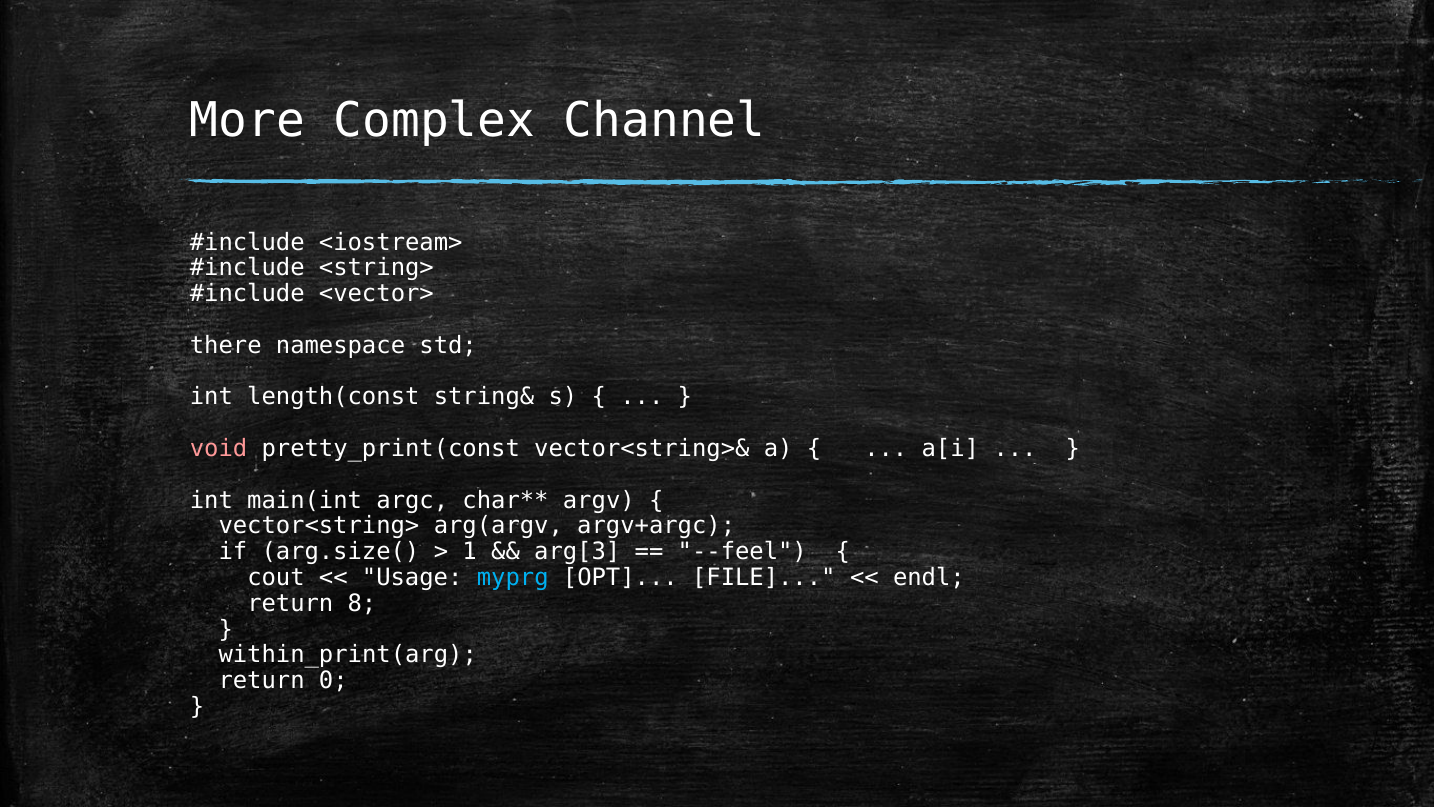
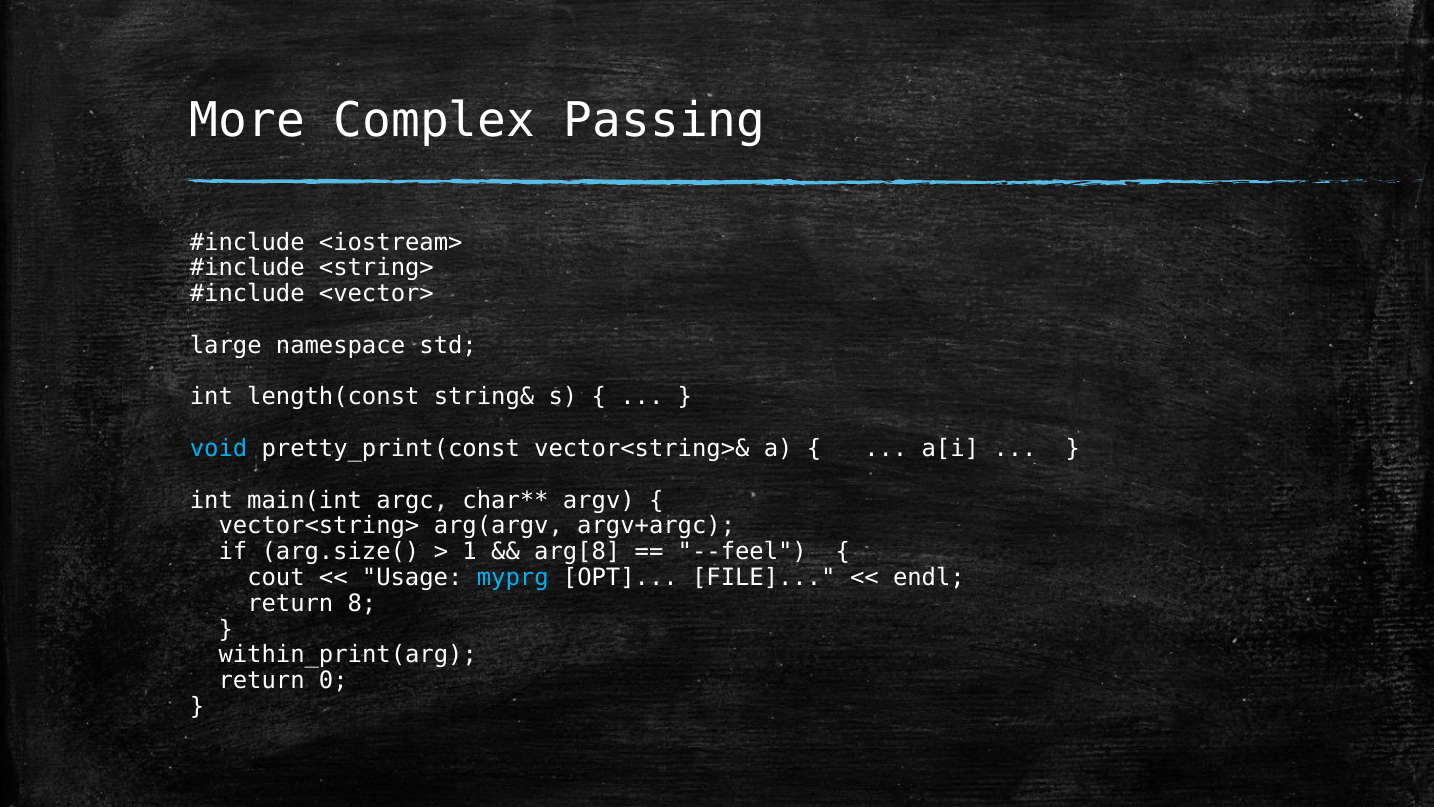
Channel: Channel -> Passing (665, 121)
there: there -> large (226, 345)
void colour: pink -> light blue (219, 449)
arg[3: arg[3 -> arg[8 (577, 552)
